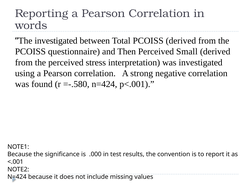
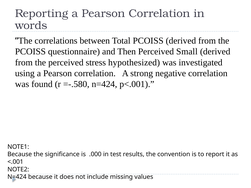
The investigated: investigated -> correlations (56, 41)
interpretation: interpretation -> hypothesized (134, 63)
